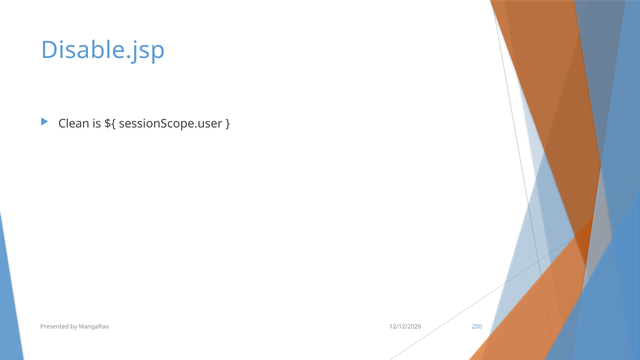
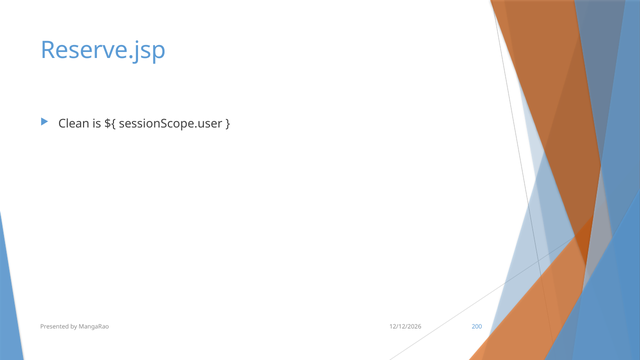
Disable.jsp: Disable.jsp -> Reserve.jsp (103, 50)
